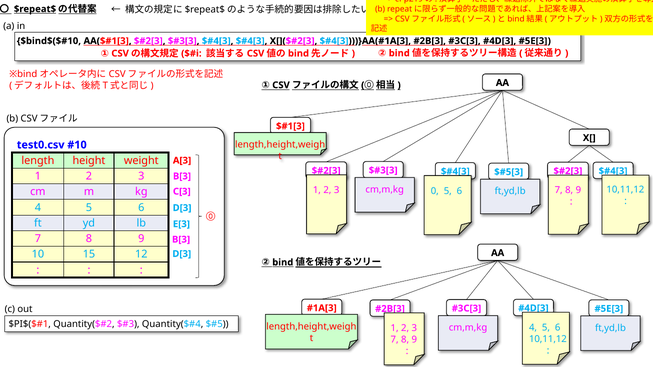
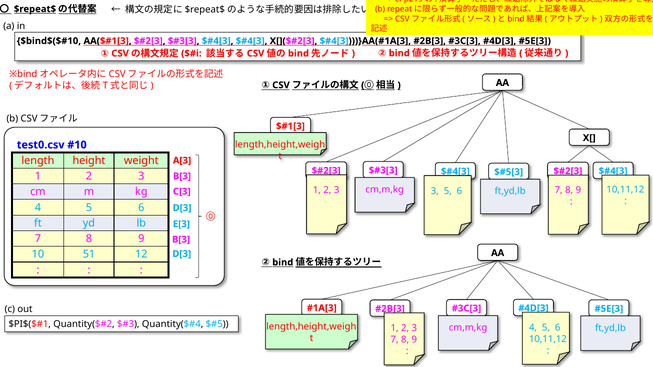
0: 0 -> 3 (435, 191)
15: 15 -> 51 (89, 255)
